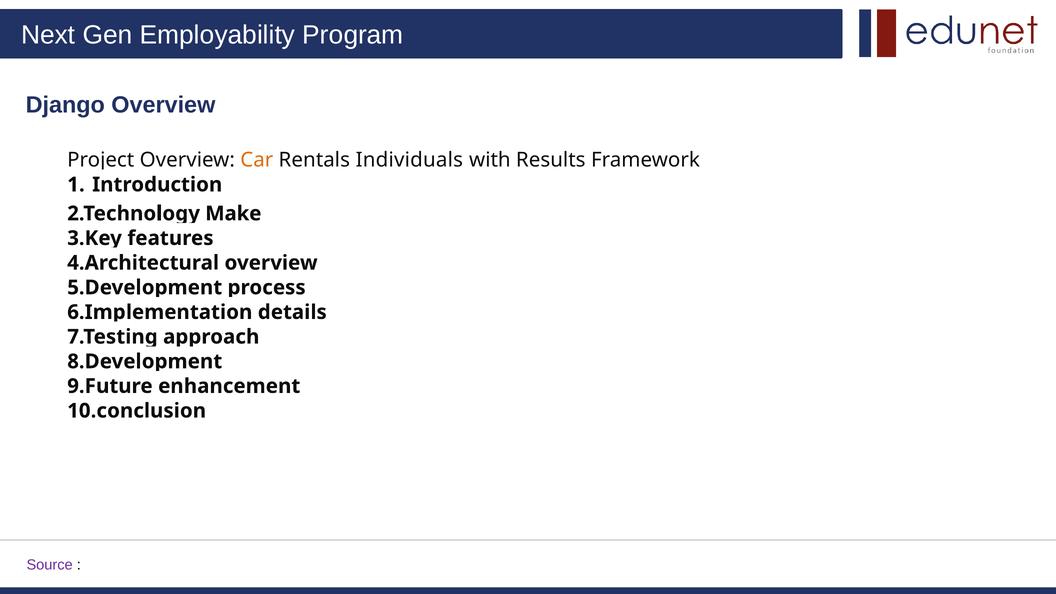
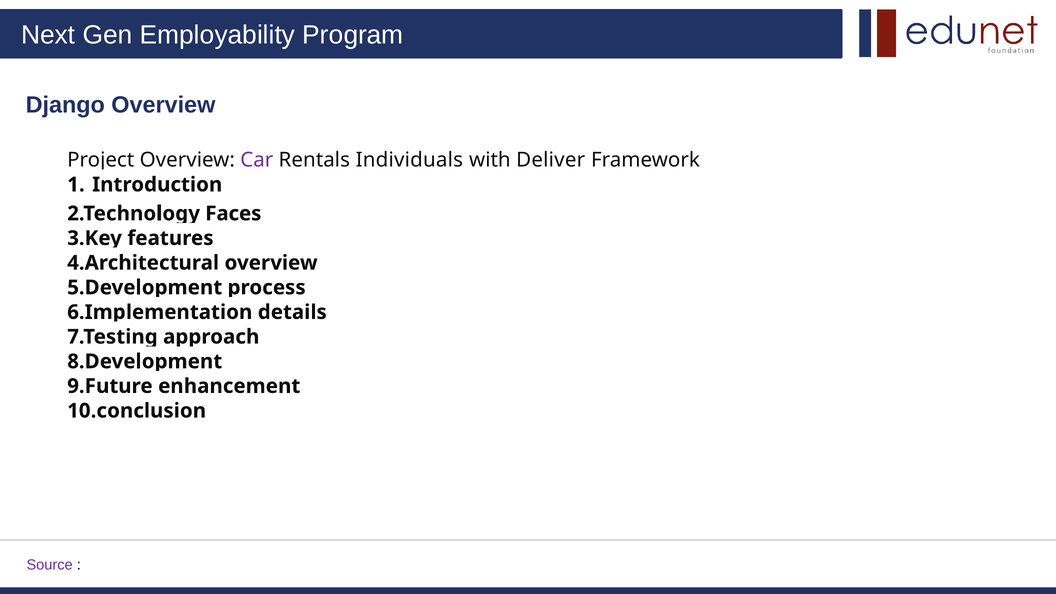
Car colour: orange -> purple (257, 160)
Results: Results -> Deliver (551, 160)
Make: Make -> Faces (233, 214)
